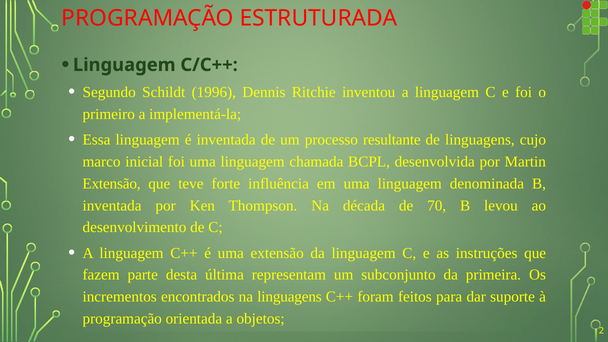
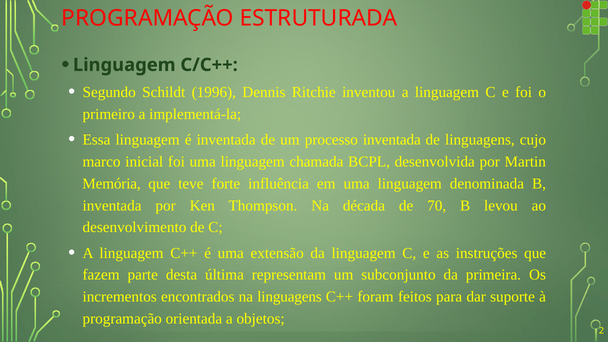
processo resultante: resultante -> inventada (392, 140)
Extensão: Extensão -> Memória (112, 184)
